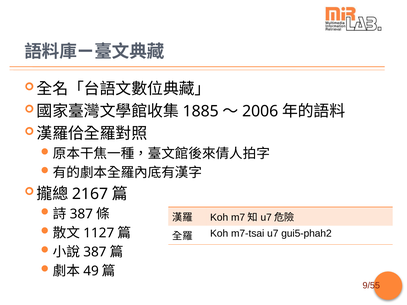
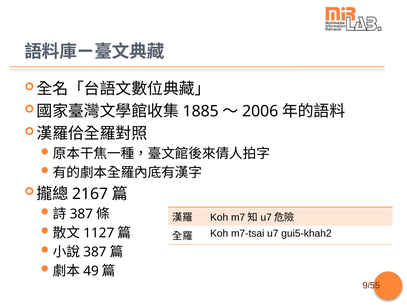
gui5-phah2: gui5-phah2 -> gui5-khah2 (306, 234)
